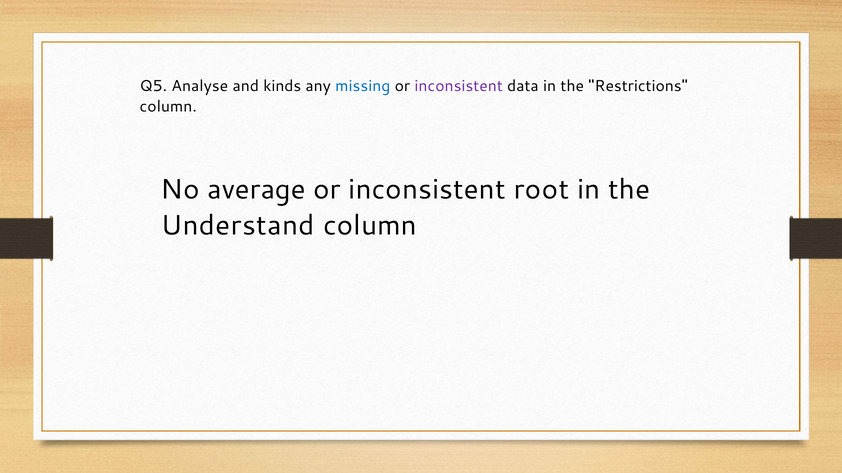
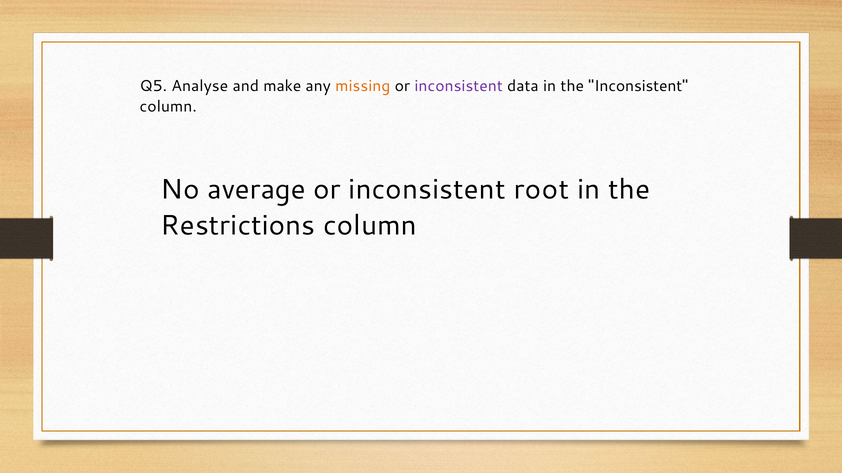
kinds: kinds -> make (282, 86)
missing colour: blue -> orange (363, 86)
the Restrictions: Restrictions -> Inconsistent (638, 86)
Understand: Understand -> Restrictions (238, 226)
